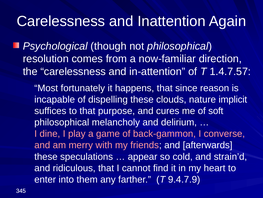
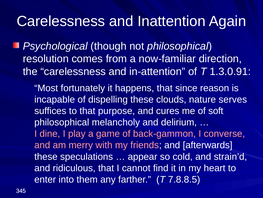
1.4.7.57: 1.4.7.57 -> 1.3.0.91 (230, 71)
implicit: implicit -> serves (233, 99)
9.4.7.9: 9.4.7.9 -> 7.8.8.5 (184, 179)
